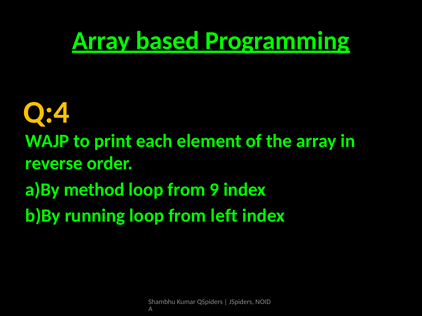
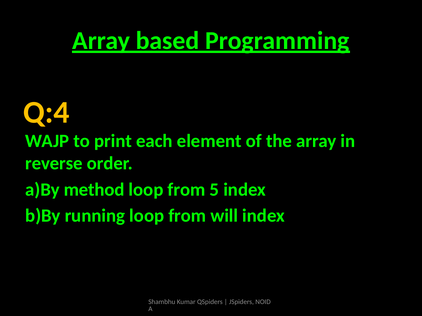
9: 9 -> 5 (214, 190)
left: left -> will (224, 216)
